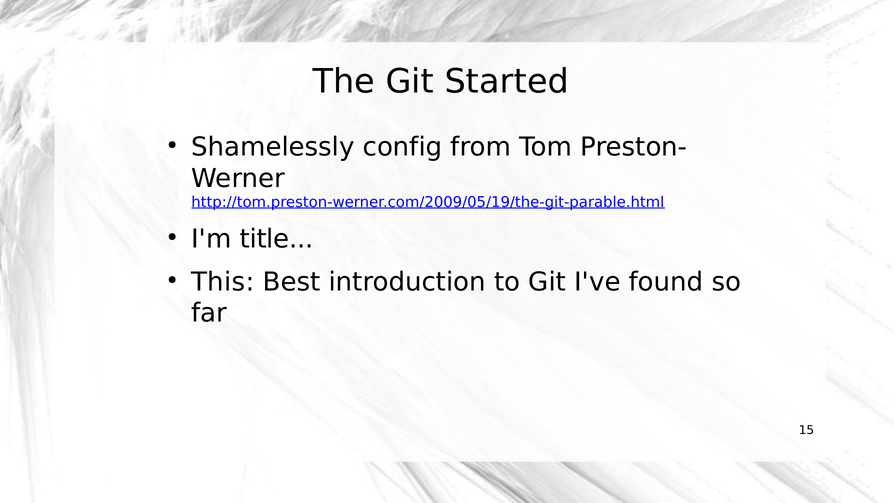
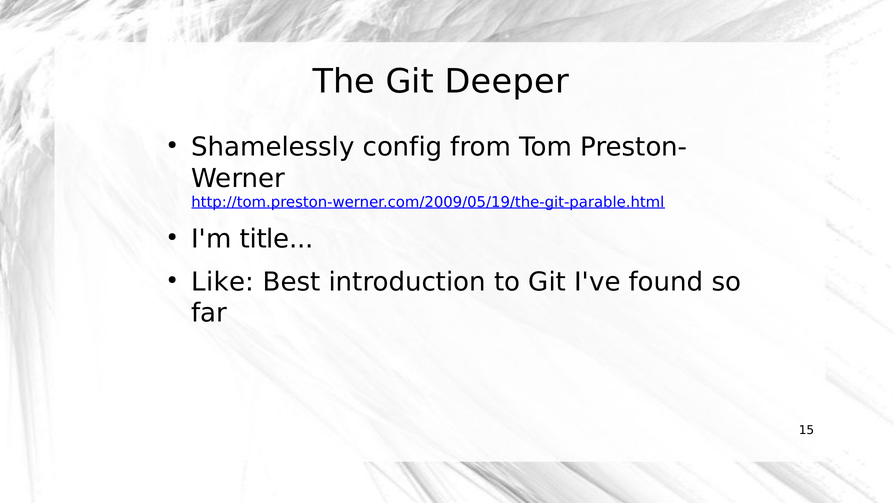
Started: Started -> Deeper (507, 82)
This: This -> Like (223, 282)
